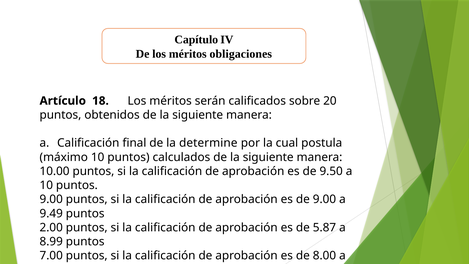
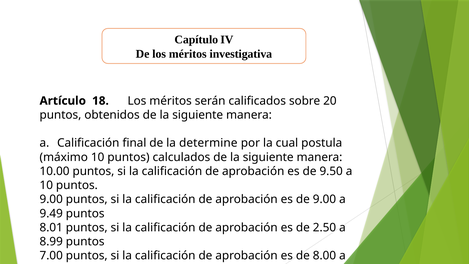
obligaciones: obligaciones -> investigativa (241, 54)
2.00: 2.00 -> 8.01 (51, 227)
5.87: 5.87 -> 2.50 (324, 227)
